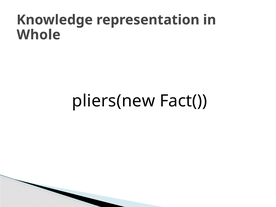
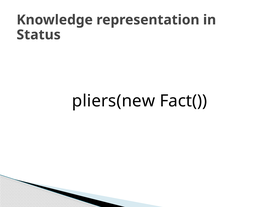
Whole: Whole -> Status (39, 35)
